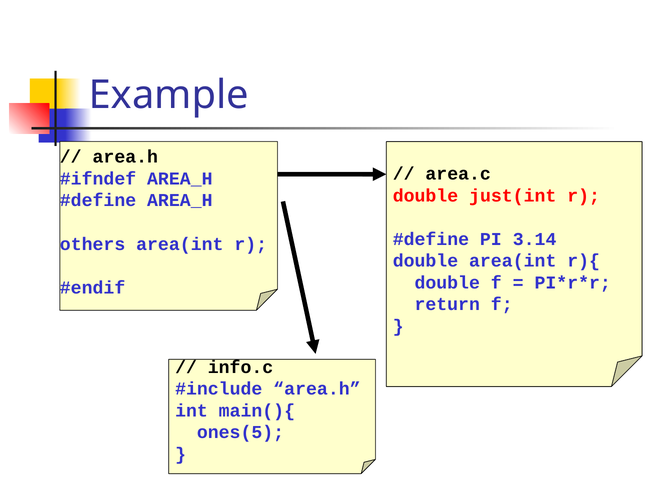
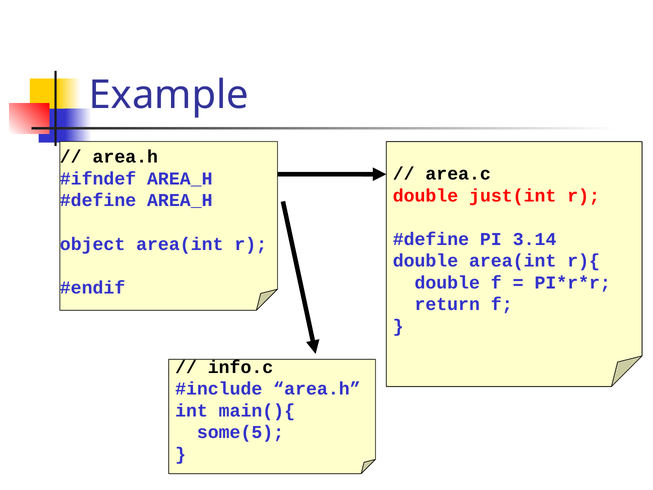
others: others -> object (93, 244)
ones(5: ones(5 -> some(5 (241, 432)
